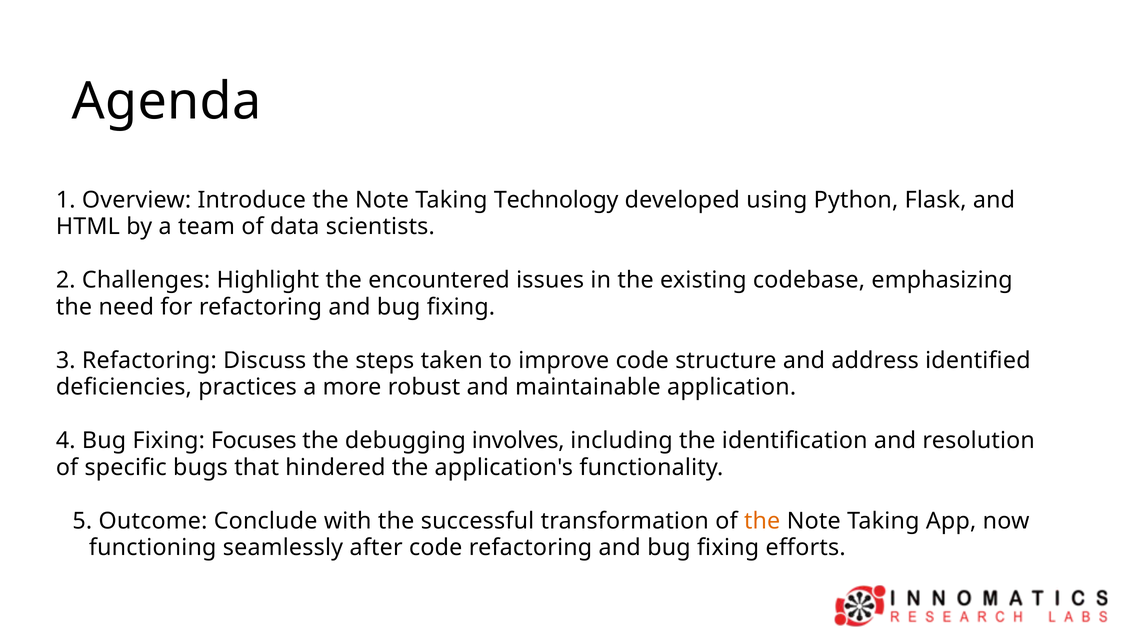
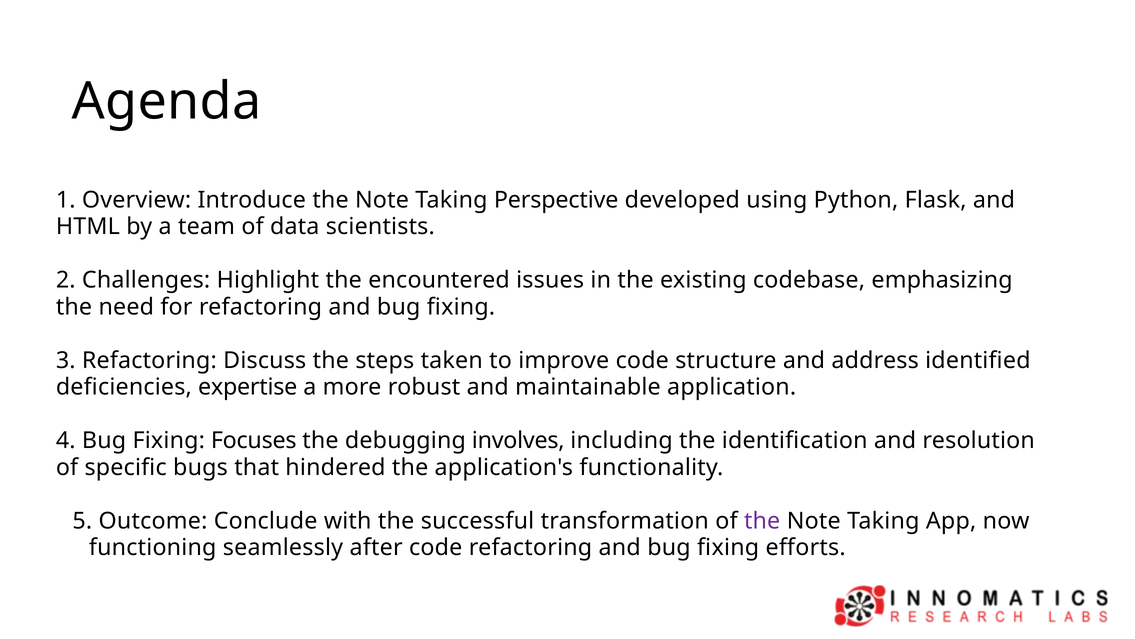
Technology: Technology -> Perspective (556, 200)
practices: practices -> expertise (248, 387)
the colour: orange -> purple (762, 521)
